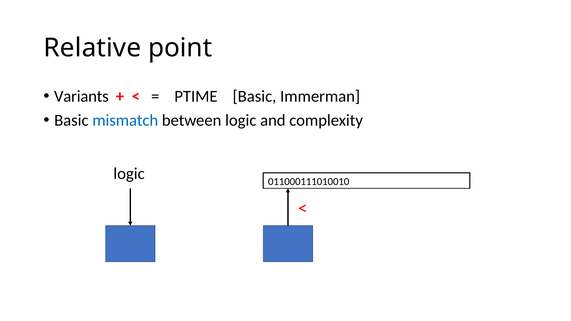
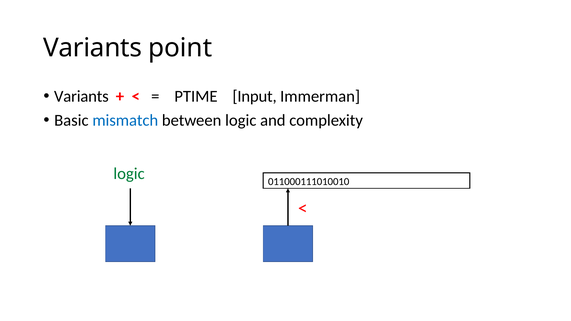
Relative: Relative -> Variants (93, 48)
PTIME Basic: Basic -> Input (255, 97)
logic colour: black -> green (129, 174)
